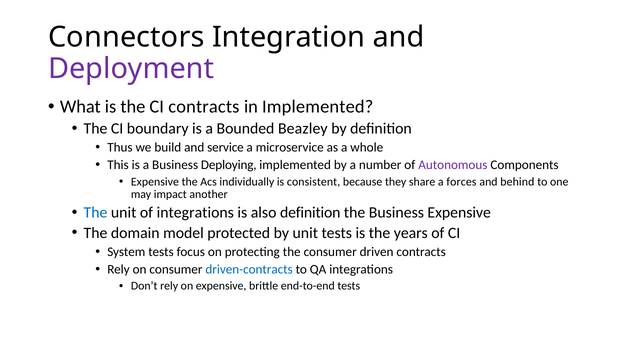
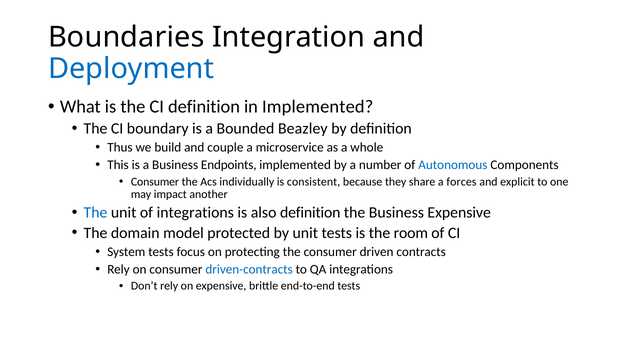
Connectors: Connectors -> Boundaries (126, 37)
Deployment colour: purple -> blue (131, 69)
CI contracts: contracts -> definition (204, 107)
service: service -> couple (225, 147)
Deploying: Deploying -> Endpoints (229, 165)
Autonomous colour: purple -> blue (453, 165)
Expensive: Expensive -> Consumer (155, 182)
behind: behind -> explicit (517, 182)
years: years -> room (411, 233)
